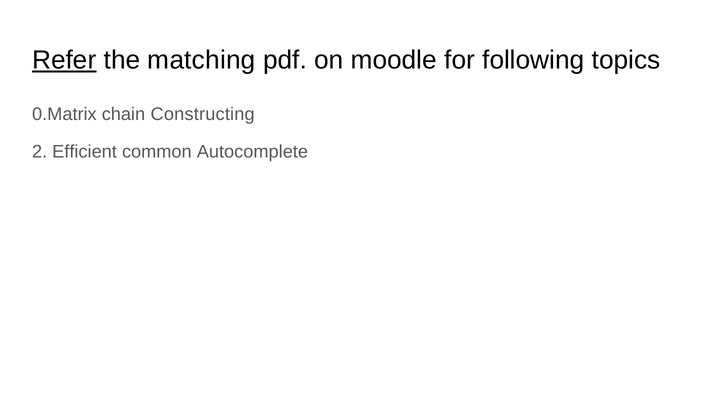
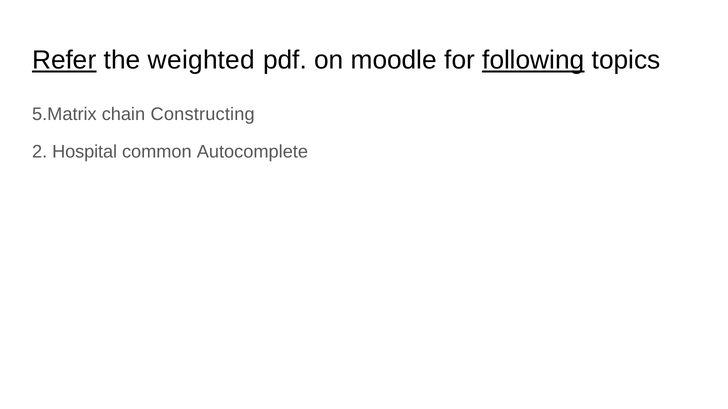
matching: matching -> weighted (201, 60)
following underline: none -> present (533, 60)
0.Matrix: 0.Matrix -> 5.Matrix (64, 114)
Efficient: Efficient -> Hospital (85, 152)
